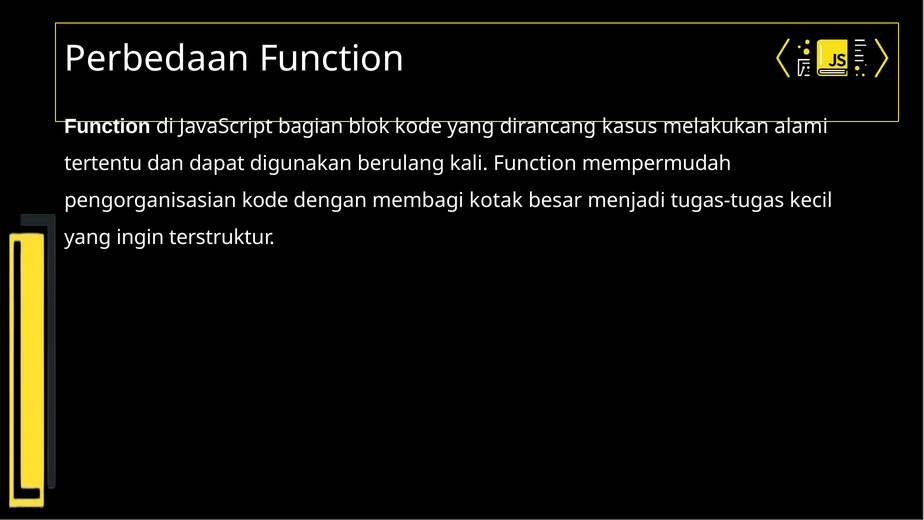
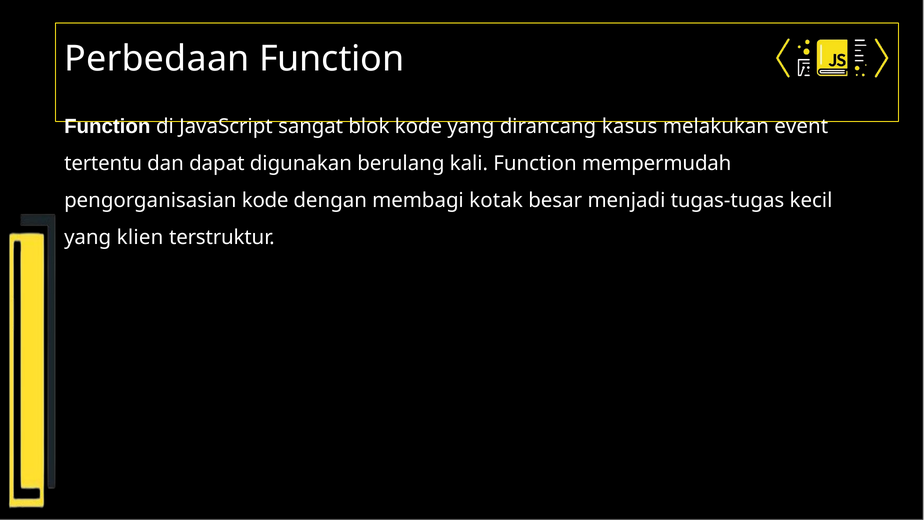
bagian: bagian -> sangat (311, 127)
alami: alami -> event (801, 127)
ingin: ingin -> klien (140, 237)
